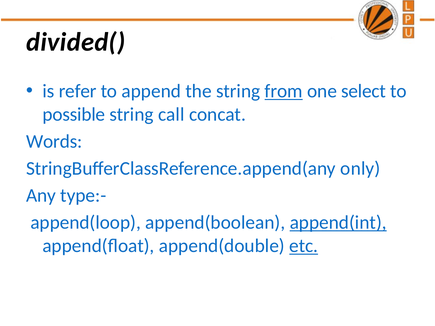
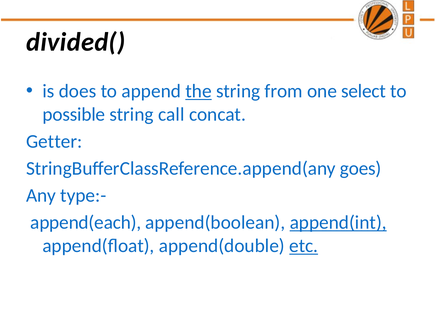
refer: refer -> does (78, 91)
the underline: none -> present (199, 91)
from underline: present -> none (284, 91)
Words: Words -> Getter (54, 142)
only: only -> goes (361, 169)
append(loop: append(loop -> append(each (86, 223)
